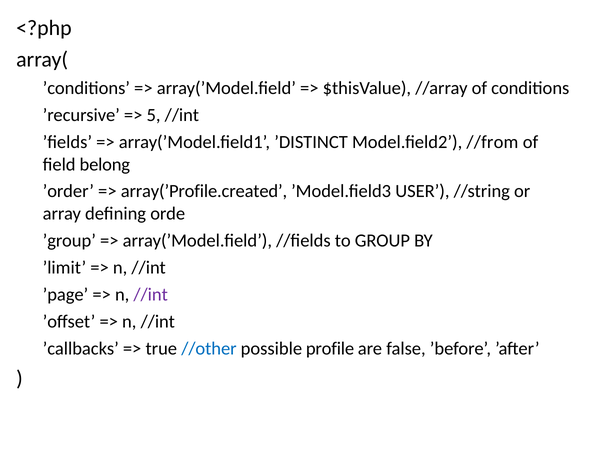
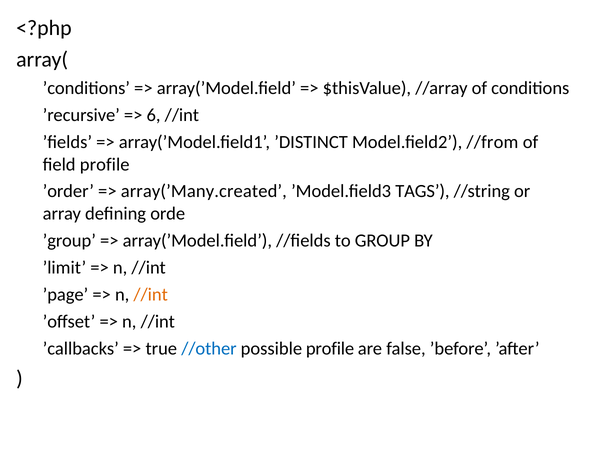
5: 5 -> 6 (154, 115)
field belong: belong -> profile (105, 164)
array(’Profile.created: array(’Profile.created -> array(’Many.created (204, 191)
USER: USER -> TAGS (422, 191)
//int colour: purple -> orange (151, 295)
